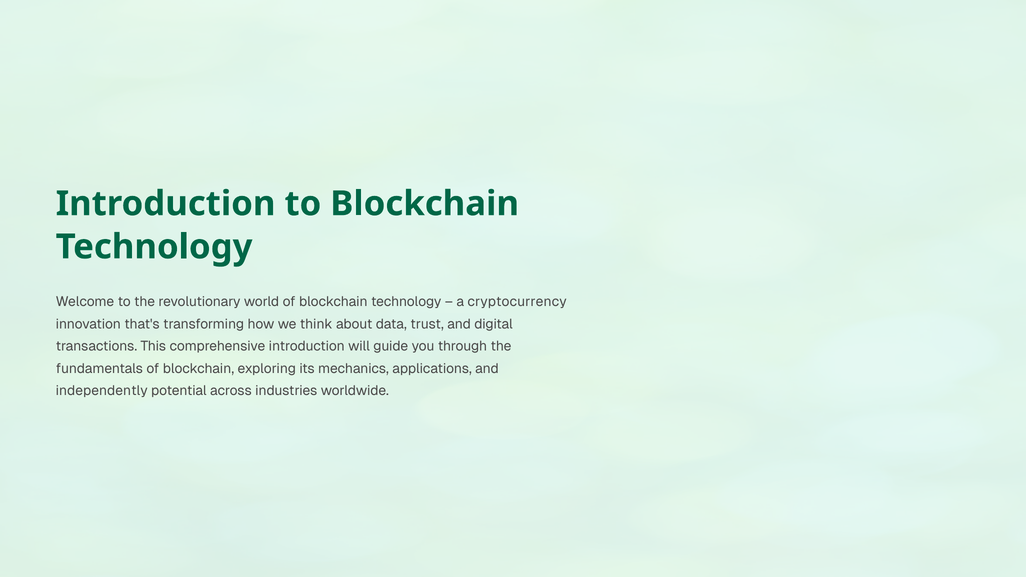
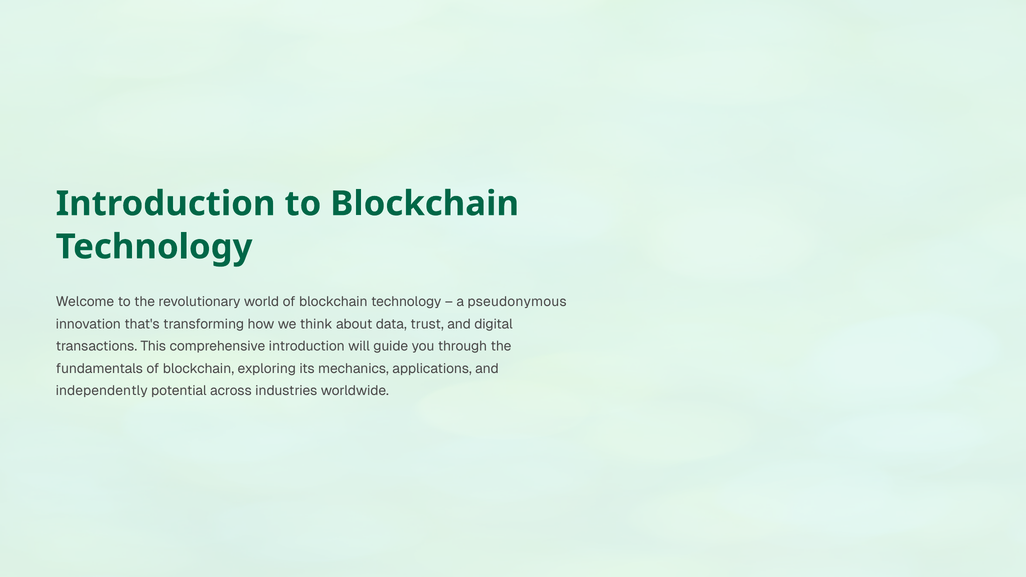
cryptocurrency: cryptocurrency -> pseudonymous (517, 302)
